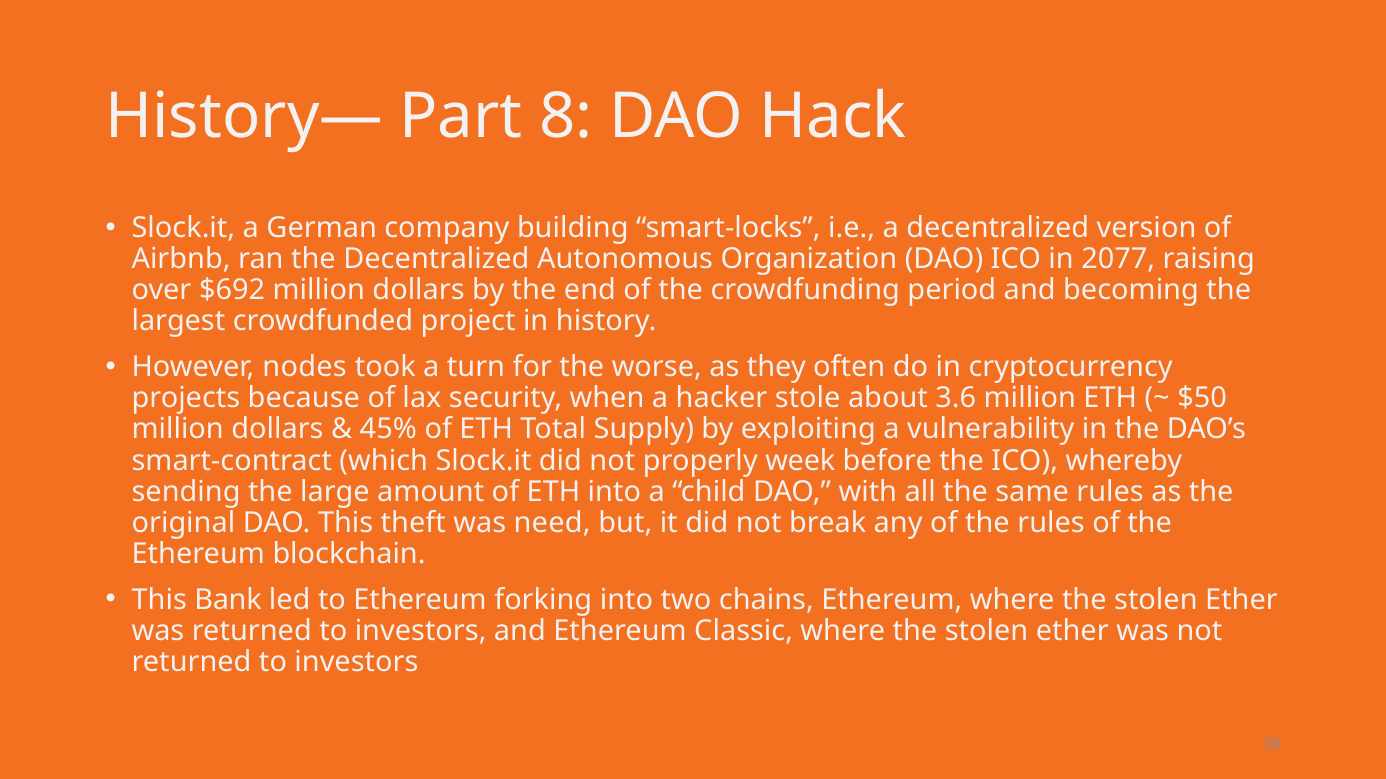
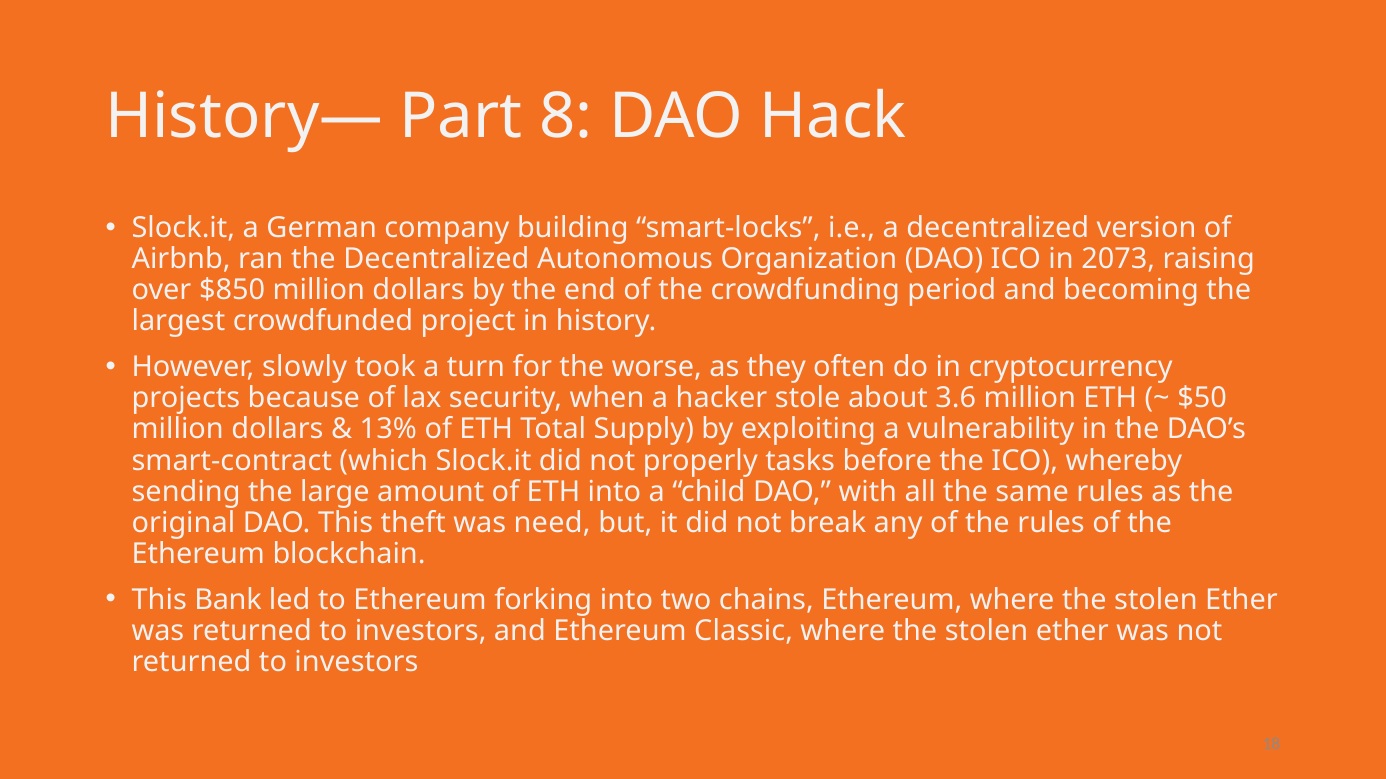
2077: 2077 -> 2073 (1118, 259)
$692: $692 -> $850 (232, 291)
nodes: nodes -> slowly (305, 367)
45%: 45% -> 13% (388, 430)
week: week -> tasks (800, 461)
